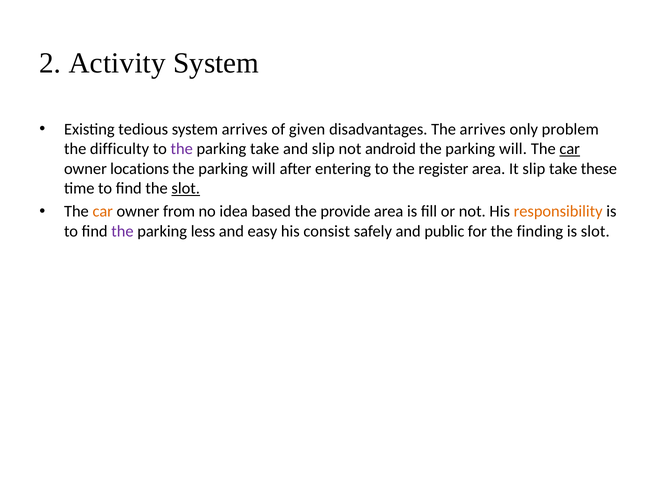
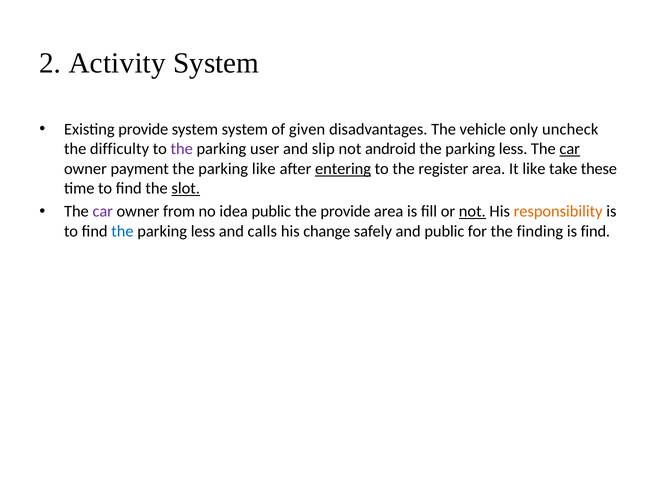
Existing tedious: tedious -> provide (143, 129)
system arrives: arrives -> system (245, 129)
The arrives: arrives -> vehicle (483, 129)
problem: problem -> uncheck (570, 129)
parking take: take -> user (265, 149)
will: will -> less (513, 149)
locations: locations -> payment (140, 169)
will: will -> like (264, 169)
entering underline: none -> present (343, 169)
It slip: slip -> like (534, 169)
car colour: orange -> purple (103, 211)
idea based: based -> public (271, 211)
not underline: none -> present (472, 211)
the colour: purple -> blue (122, 231)
easy: easy -> calls (262, 231)
consist: consist -> change (327, 231)
is slot: slot -> find (595, 231)
